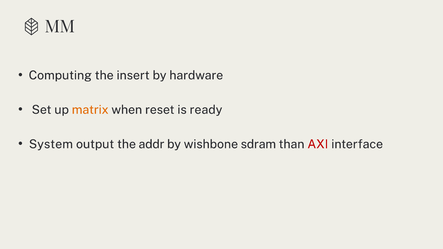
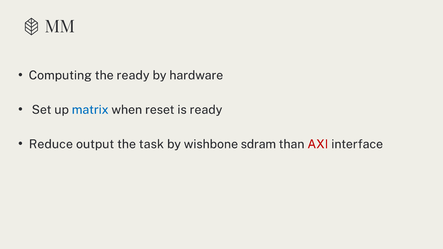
the insert: insert -> ready (133, 75)
matrix colour: orange -> blue (90, 110)
System: System -> Reduce (51, 144)
addr: addr -> task (151, 144)
